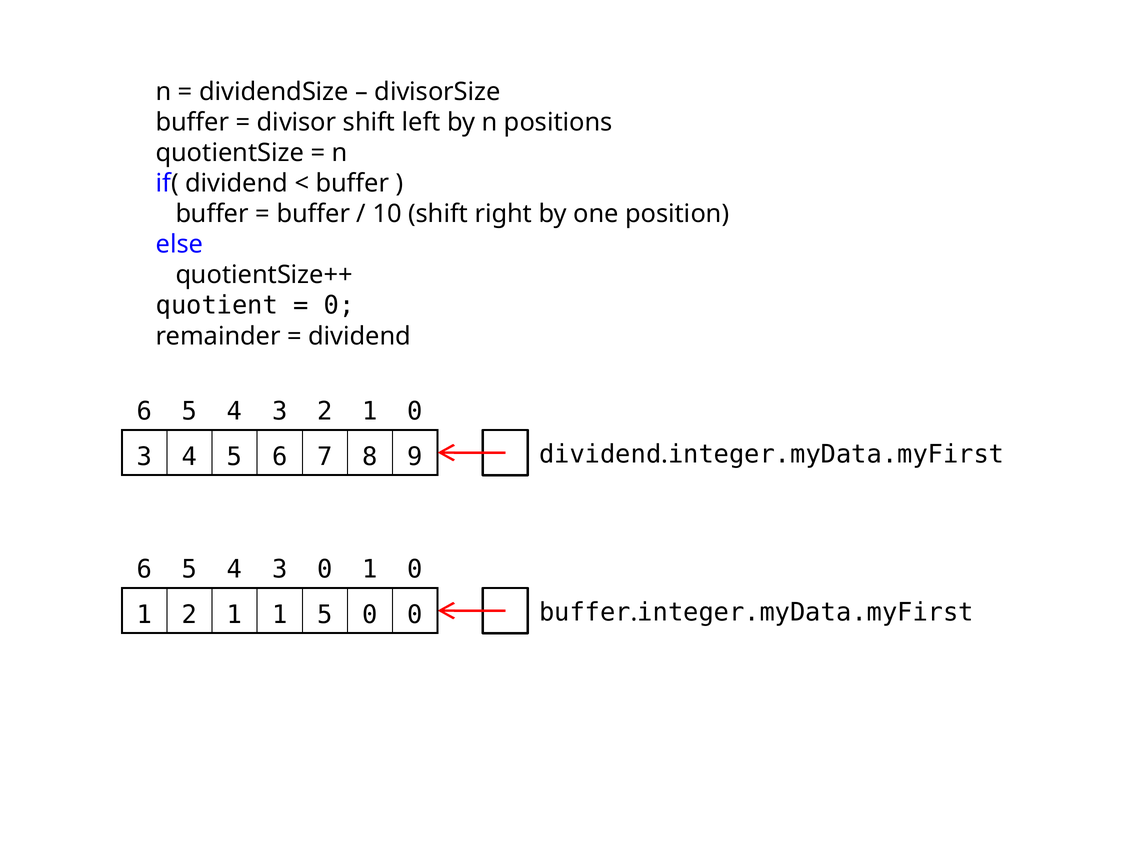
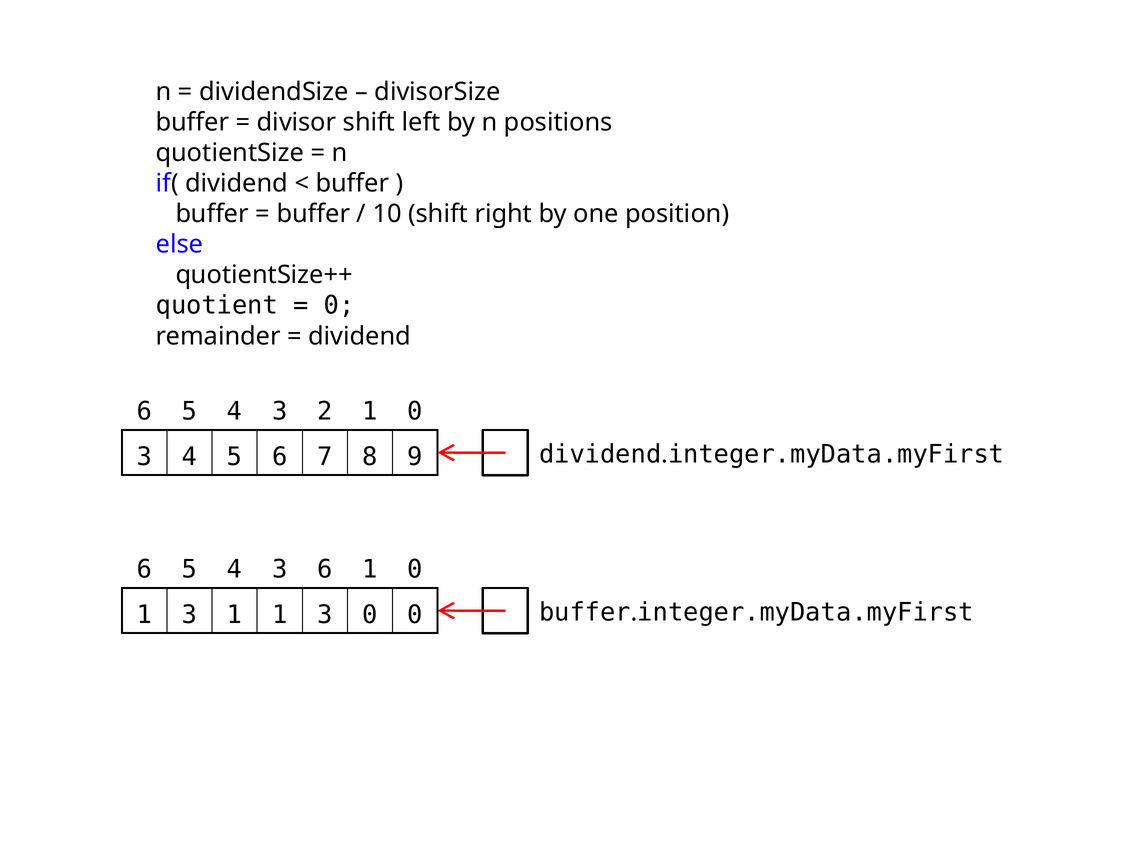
3 0: 0 -> 6 (325, 569)
2: 2 -> 3 (190, 614)
1 1 5: 5 -> 3 (325, 614)
